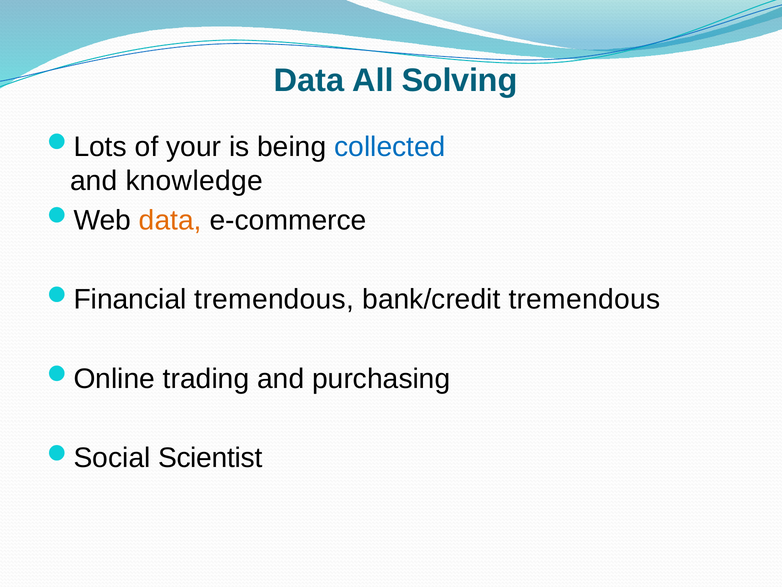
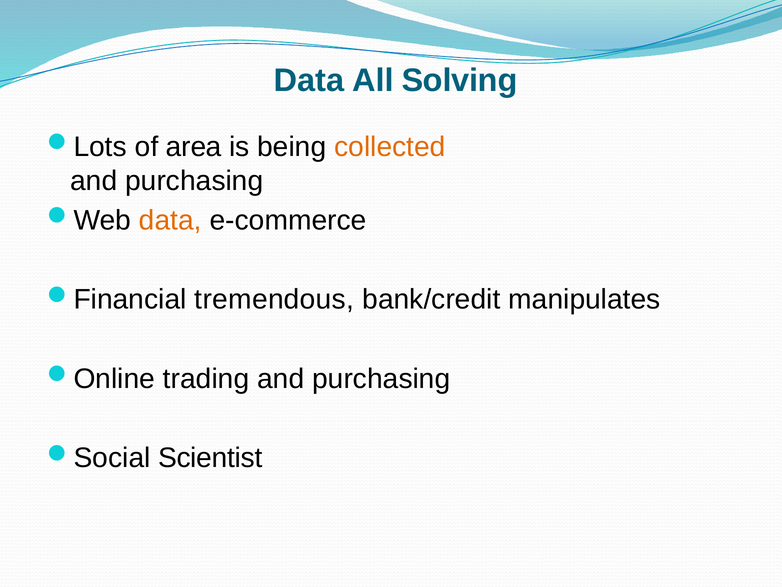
your: your -> area (194, 147)
collected colour: blue -> orange (390, 147)
knowledge: knowledge -> purchasing (194, 181)
bank/credit tremendous: tremendous -> manipulates (584, 299)
